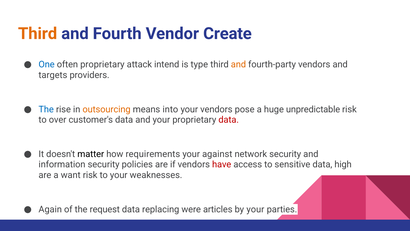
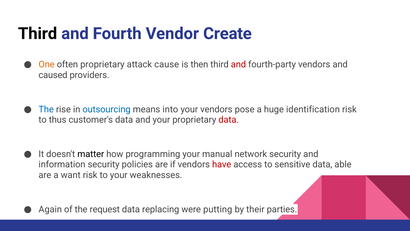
Third colour: orange -> black (38, 34)
One colour: blue -> orange (47, 65)
intend: intend -> cause (167, 65)
type: type -> then (199, 65)
and colour: orange -> red (238, 65)
targets: targets -> caused (53, 75)
outsourcing colour: orange -> blue (107, 109)
unpredictable: unpredictable -> identification (313, 109)
over: over -> thus (58, 120)
requirements: requirements -> programming (153, 154)
against: against -> manual (217, 154)
high: high -> able (343, 164)
articles: articles -> putting (218, 209)
by your: your -> their (255, 209)
